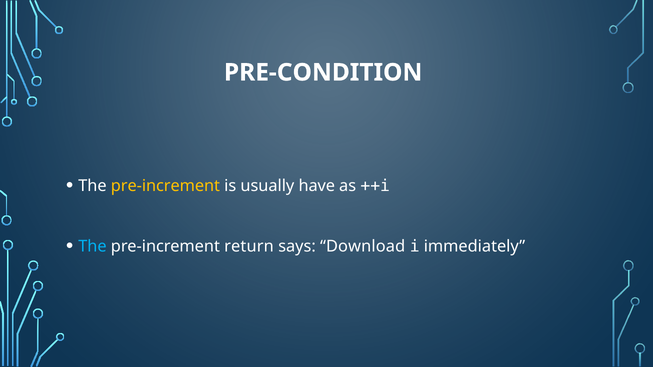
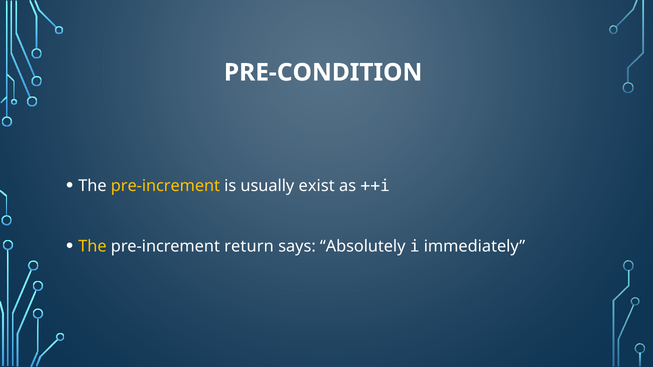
have: have -> exist (317, 186)
The colour: light blue -> yellow (92, 247)
Download: Download -> Absolutely (363, 247)
